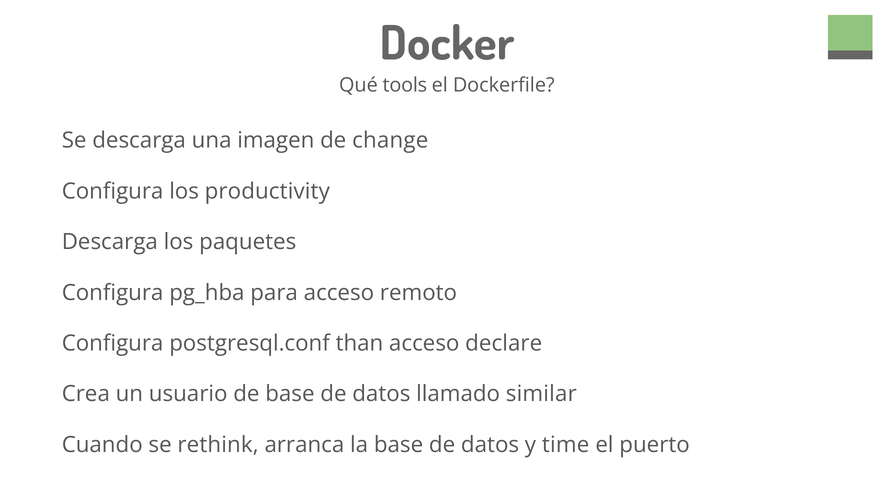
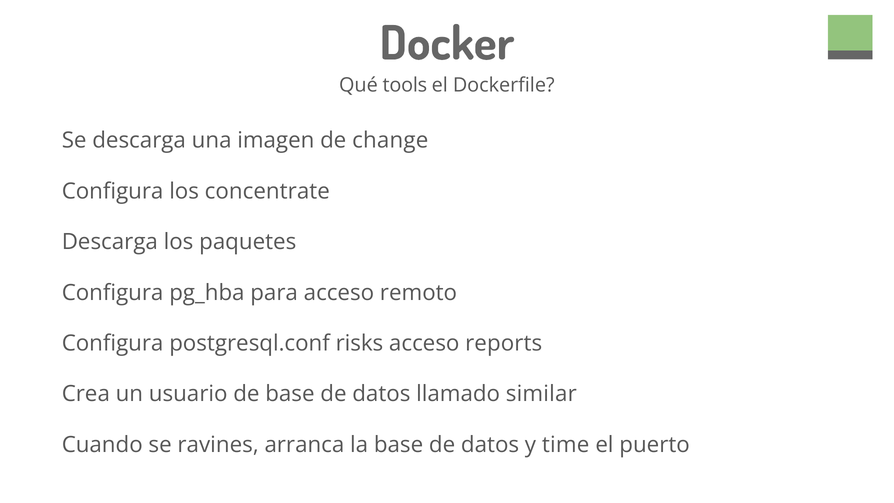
productivity: productivity -> concentrate (267, 191)
than: than -> risks (359, 343)
declare: declare -> reports (504, 343)
rethink: rethink -> ravines (218, 445)
